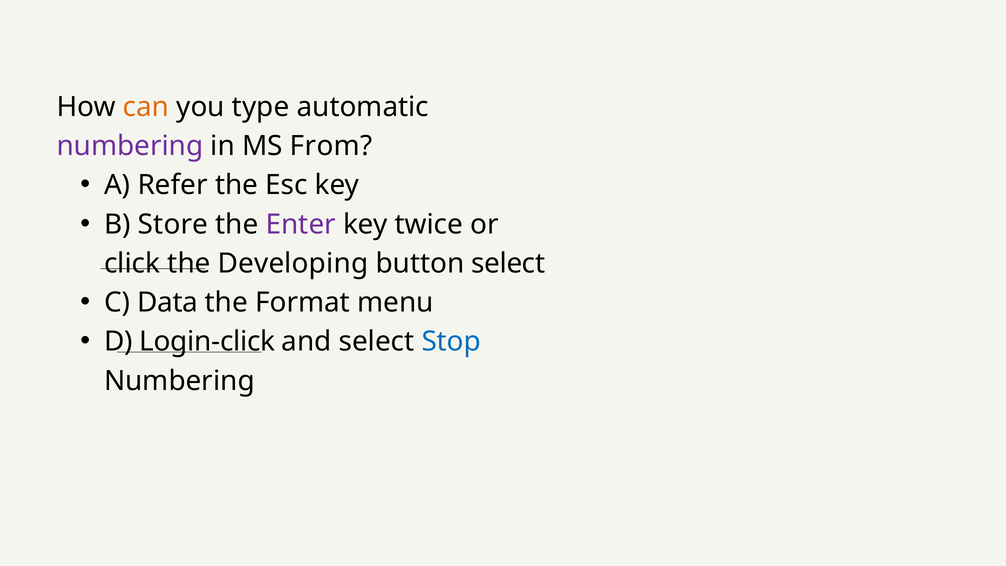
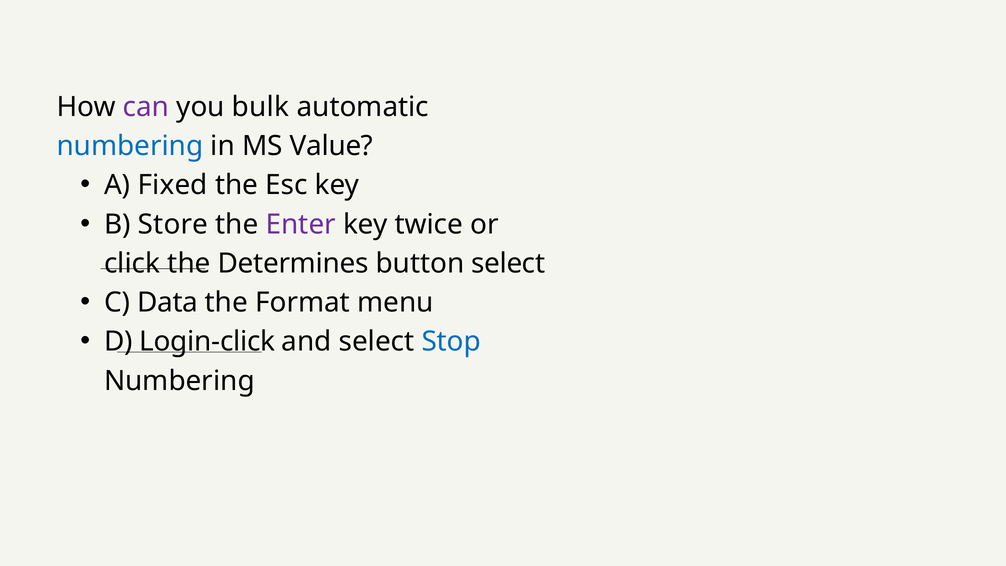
can colour: orange -> purple (146, 107)
type: type -> bulk (261, 107)
numbering colour: purple -> blue (130, 146)
From: From -> Value (331, 146)
Refer: Refer -> Fixed (173, 185)
Developing: Developing -> Determines (293, 263)
